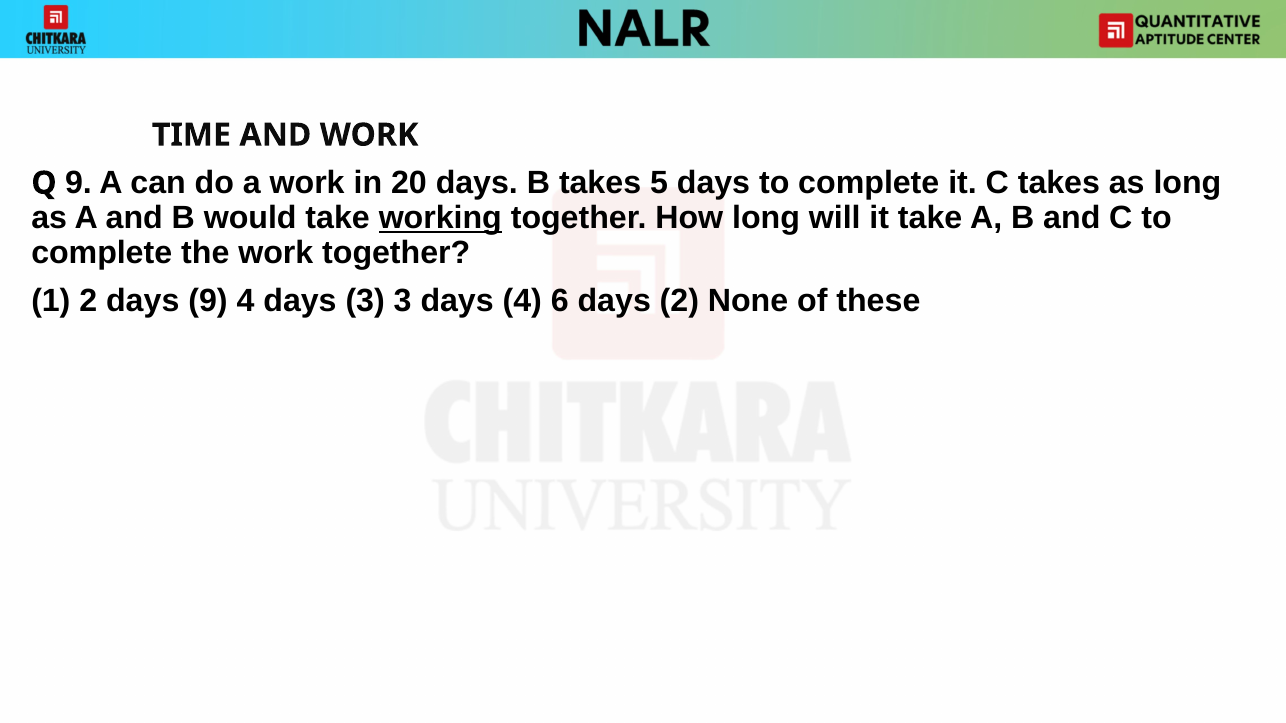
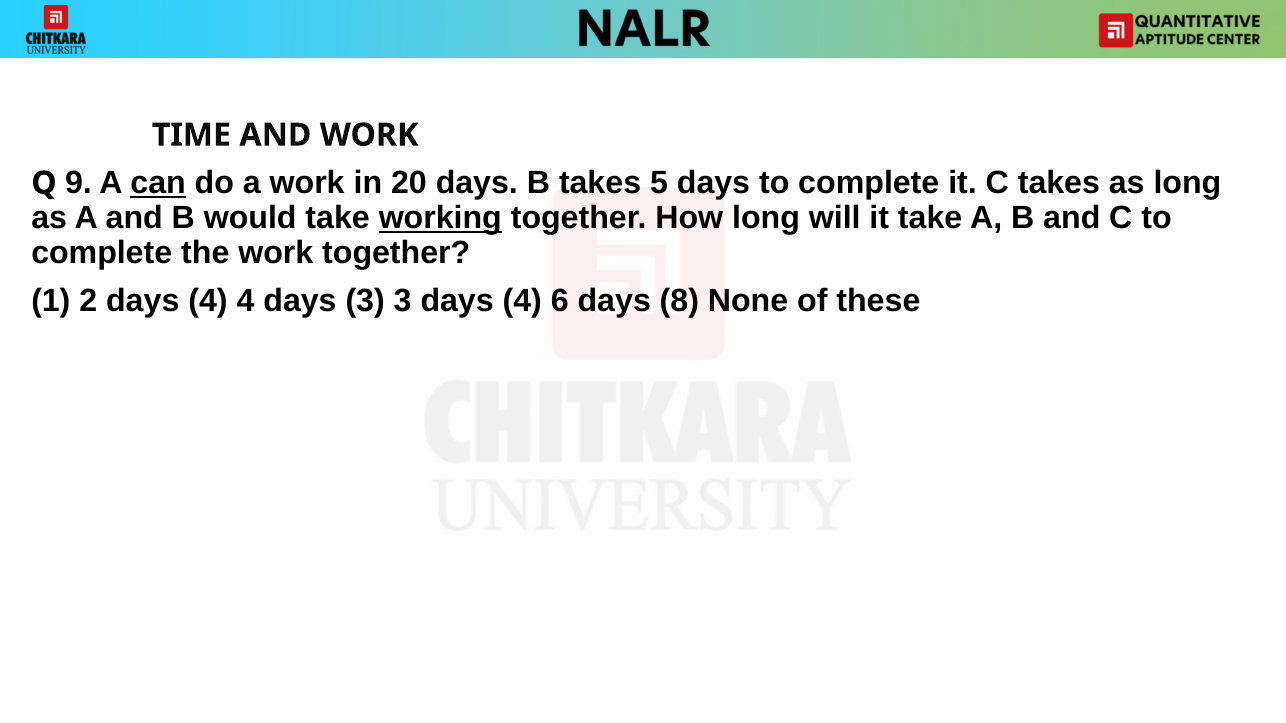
can underline: none -> present (158, 183)
2 days 9: 9 -> 4 (208, 301)
days 2: 2 -> 8 (679, 301)
